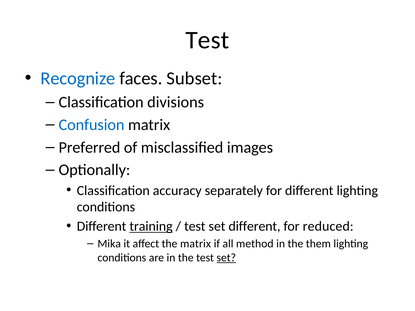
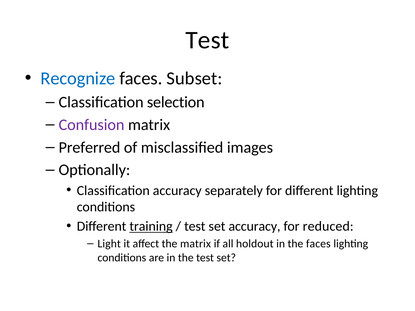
divisions: divisions -> selection (176, 102)
Confusion colour: blue -> purple (92, 125)
set different: different -> accuracy (254, 227)
Mika: Mika -> Light (109, 244)
method: method -> holdout (255, 244)
the them: them -> faces (318, 244)
set underline: present -> none (226, 258)
